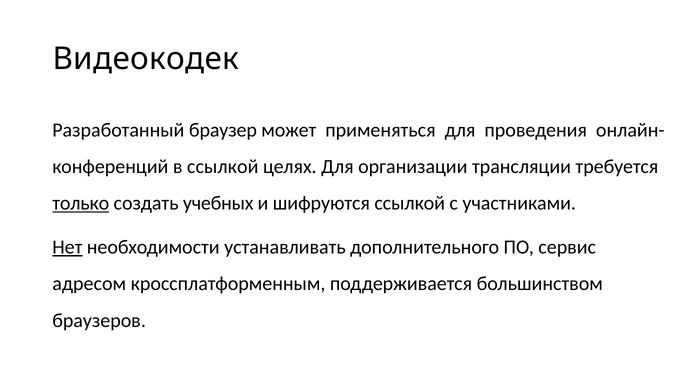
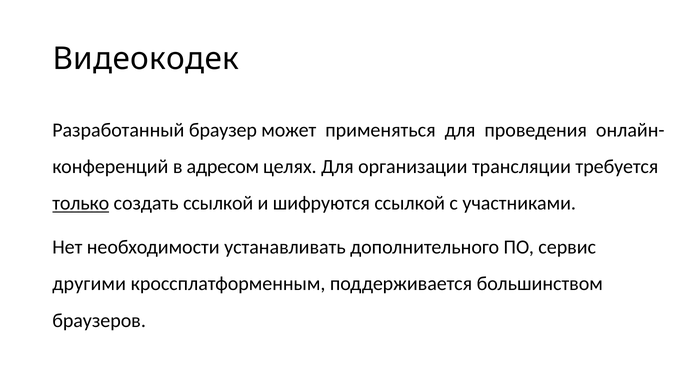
в ссылкой: ссылкой -> адресом (223, 167)
создать учебных: учебных -> ссылкой (218, 203)
Нет underline: present -> none (67, 247)
адресом: адресом -> другими (89, 284)
